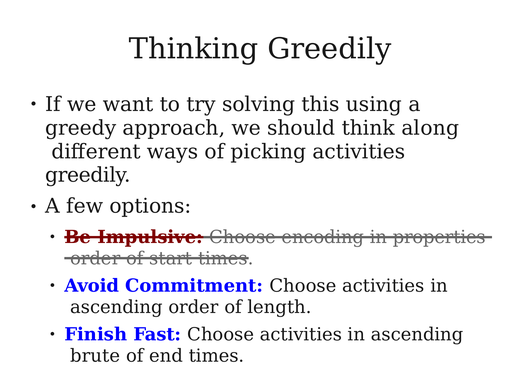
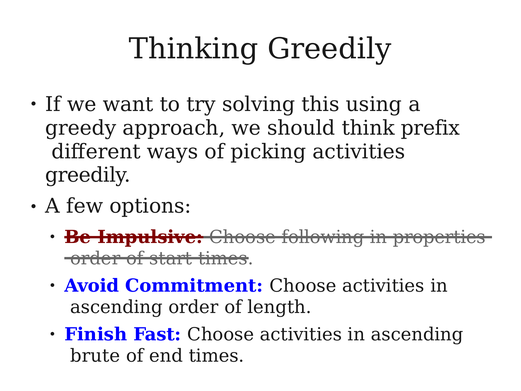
along: along -> prefix (430, 128)
encoding: encoding -> following (323, 237)
